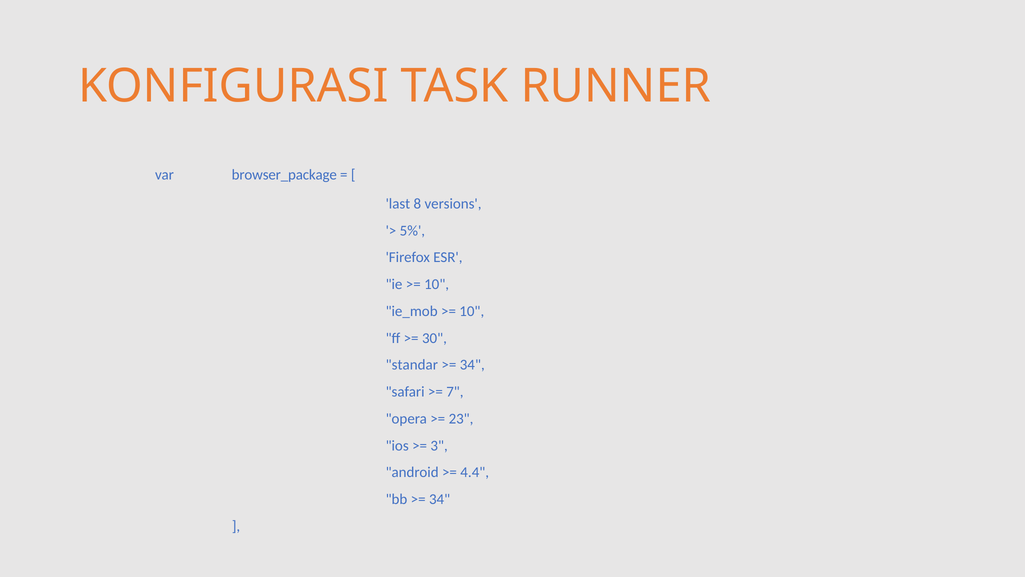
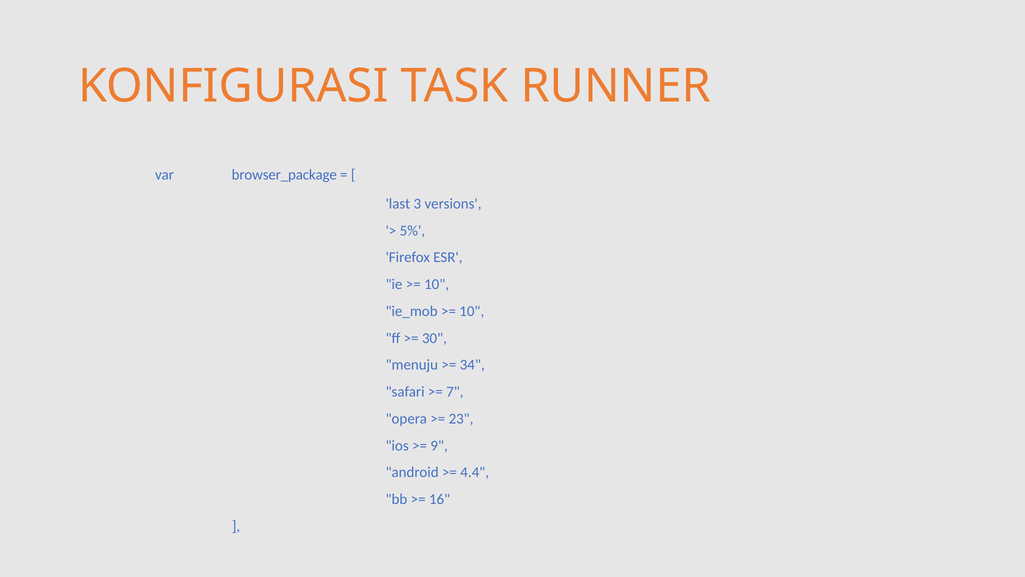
8: 8 -> 3 (417, 204)
standar: standar -> menuju (412, 365)
3: 3 -> 9 (439, 445)
34: 34 -> 16 (440, 499)
